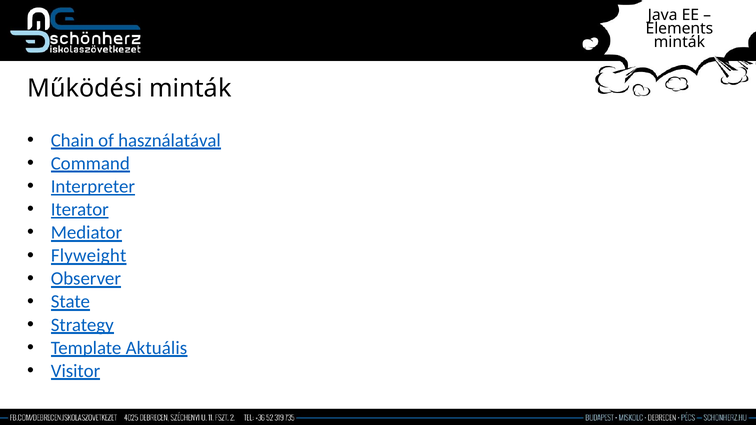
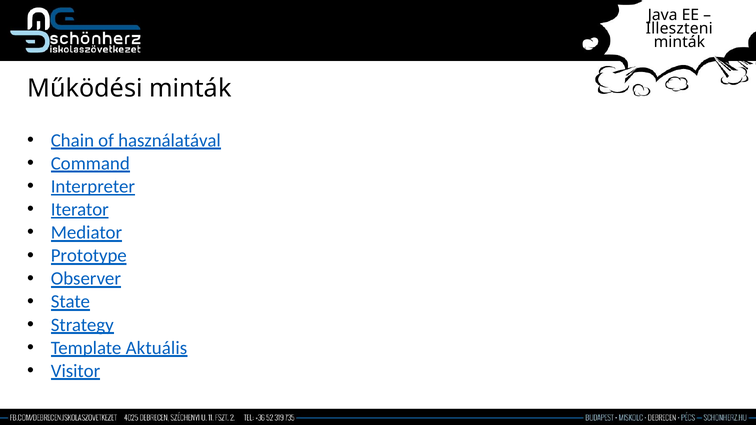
Elements: Elements -> Illeszteni (679, 29)
Flyweight: Flyweight -> Prototype (89, 256)
